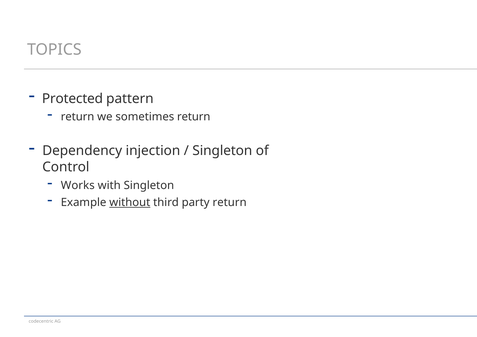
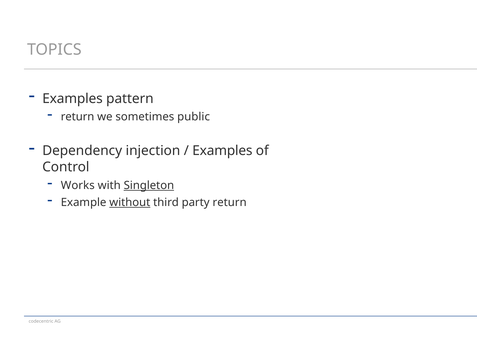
Protected: Protected -> Examples (72, 99)
sometimes return: return -> public (194, 117)
Singleton: Singleton -> Examples (222, 151)
Singleton underline: none -> present (149, 185)
